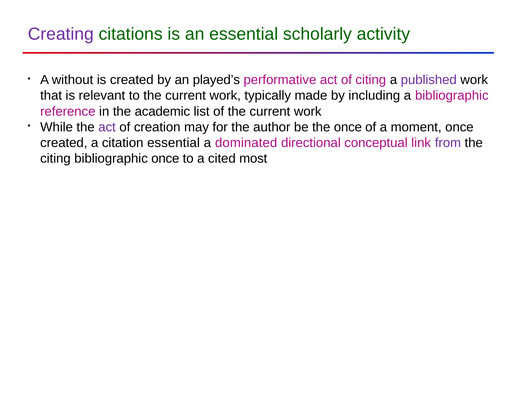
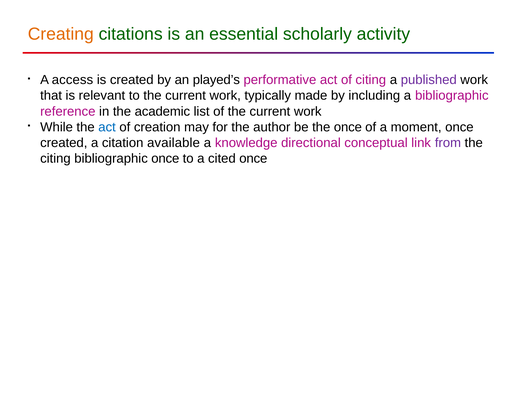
Creating colour: purple -> orange (61, 34)
without: without -> access (72, 80)
act colour: purple -> blue (107, 127)
citation essential: essential -> available (174, 143)
dominated: dominated -> knowledge (246, 143)
cited most: most -> once (253, 159)
